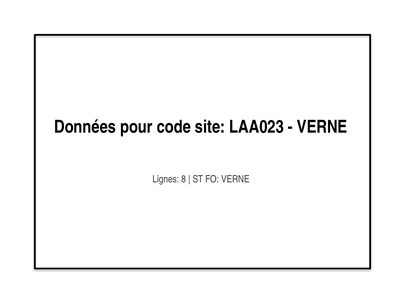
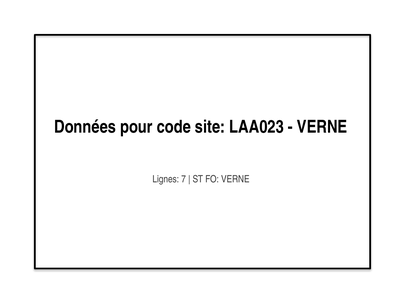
8: 8 -> 7 (184, 180)
